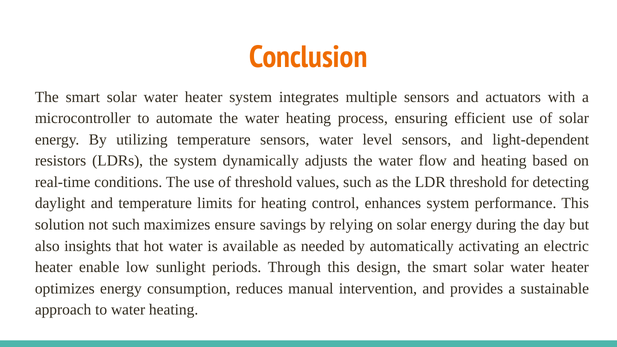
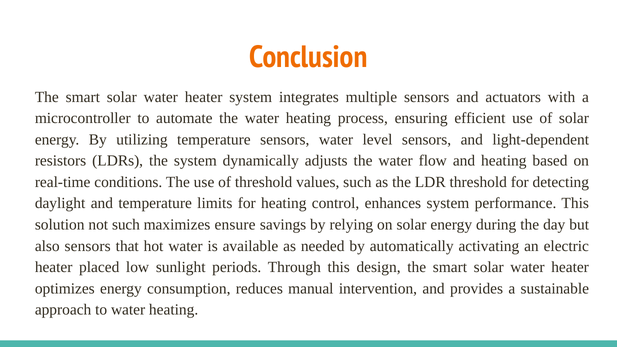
also insights: insights -> sensors (88, 246)
enable: enable -> placed (99, 267)
